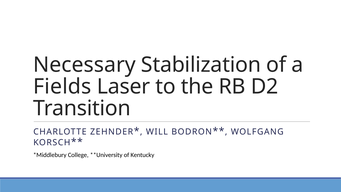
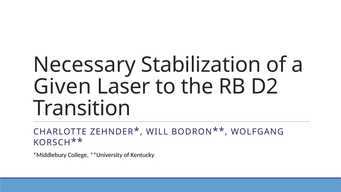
Fields: Fields -> Given (62, 87)
